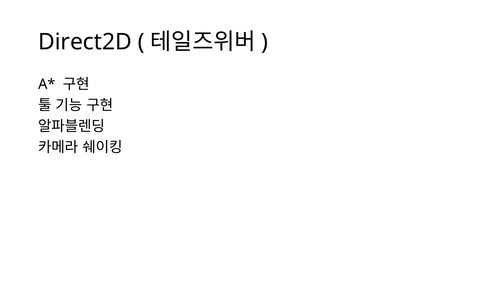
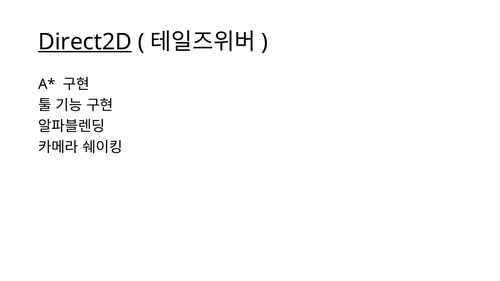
Direct2D underline: none -> present (85, 42)
